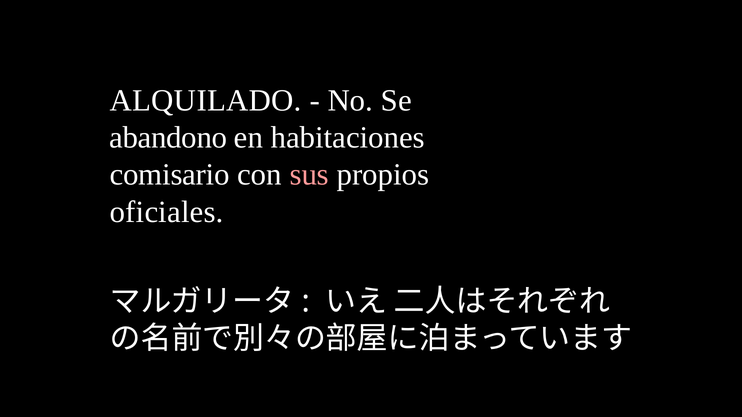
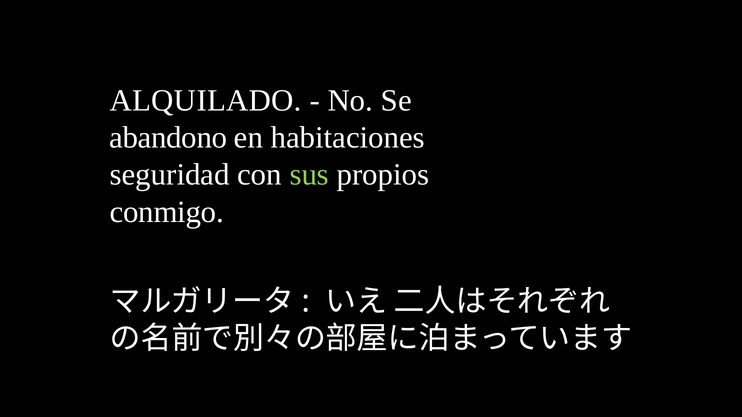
comisario: comisario -> seguridad (170, 175)
sus colour: pink -> light green (309, 175)
oficiales: oficiales -> conmigo (167, 212)
